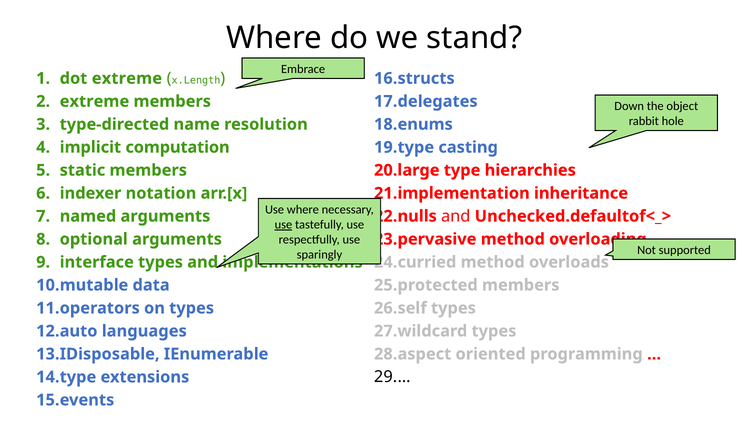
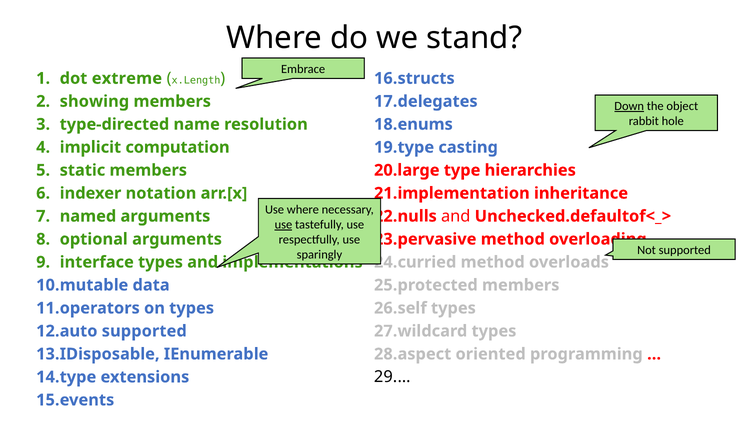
extreme: extreme -> showing (94, 101)
Down underline: none -> present (629, 106)
languages: languages -> supported (144, 331)
